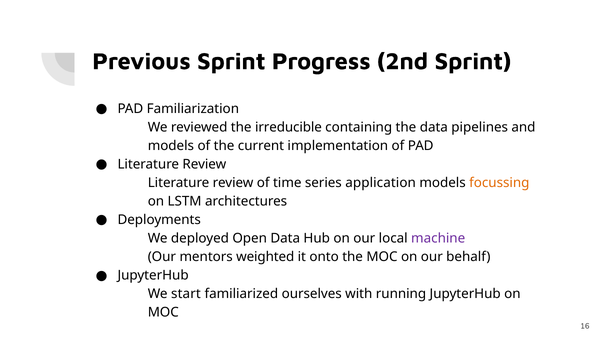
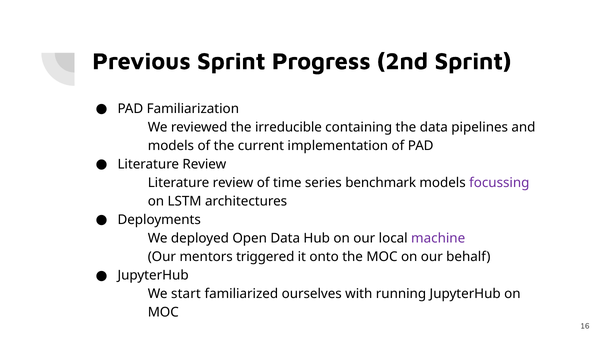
application: application -> benchmark (381, 183)
focussing colour: orange -> purple (499, 183)
weighted: weighted -> triggered (265, 257)
